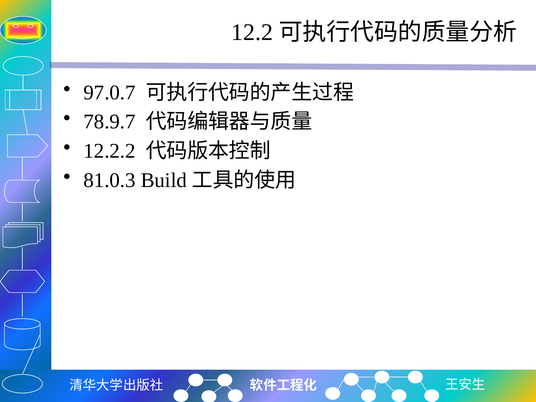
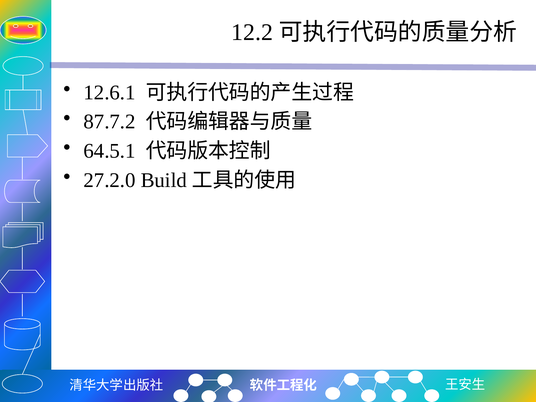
97.0.7: 97.0.7 -> 12.6.1 (110, 93)
78.9.7: 78.9.7 -> 87.7.2 (110, 122)
12.2.2: 12.2.2 -> 64.5.1 (110, 151)
81.0.3: 81.0.3 -> 27.2.0 (110, 180)
